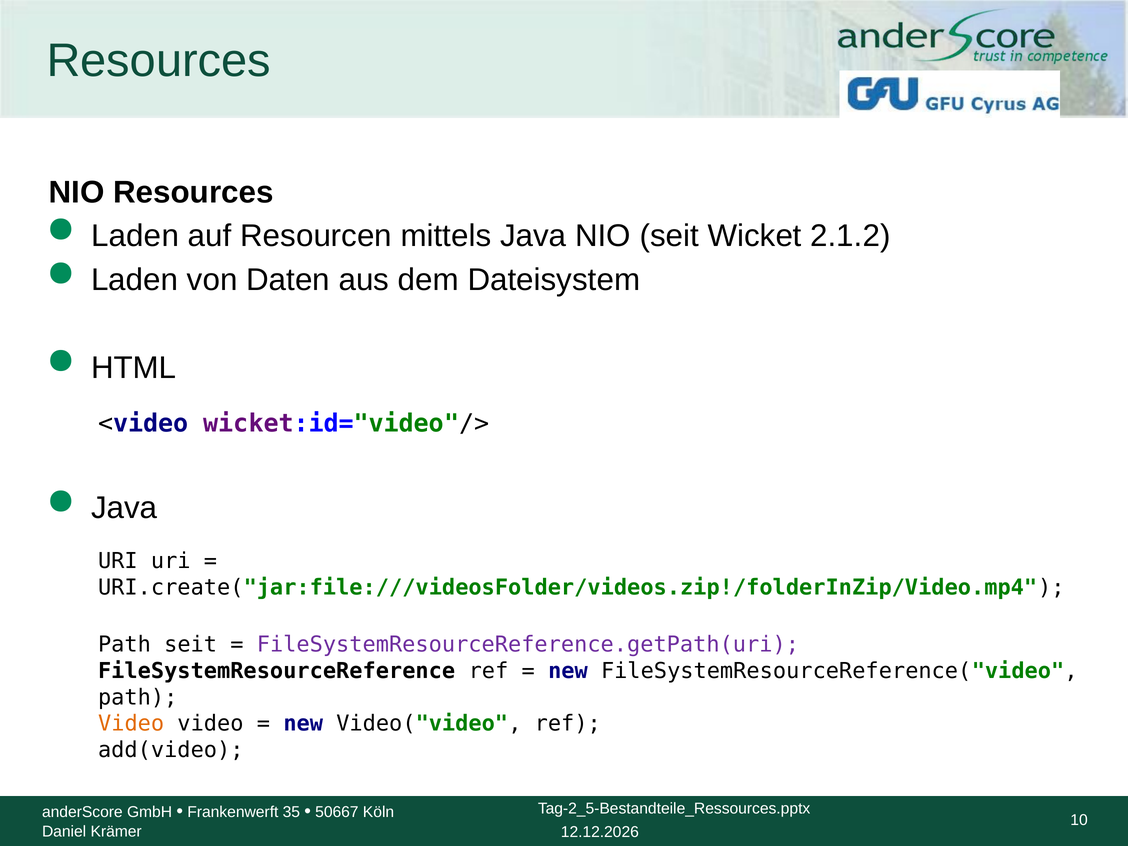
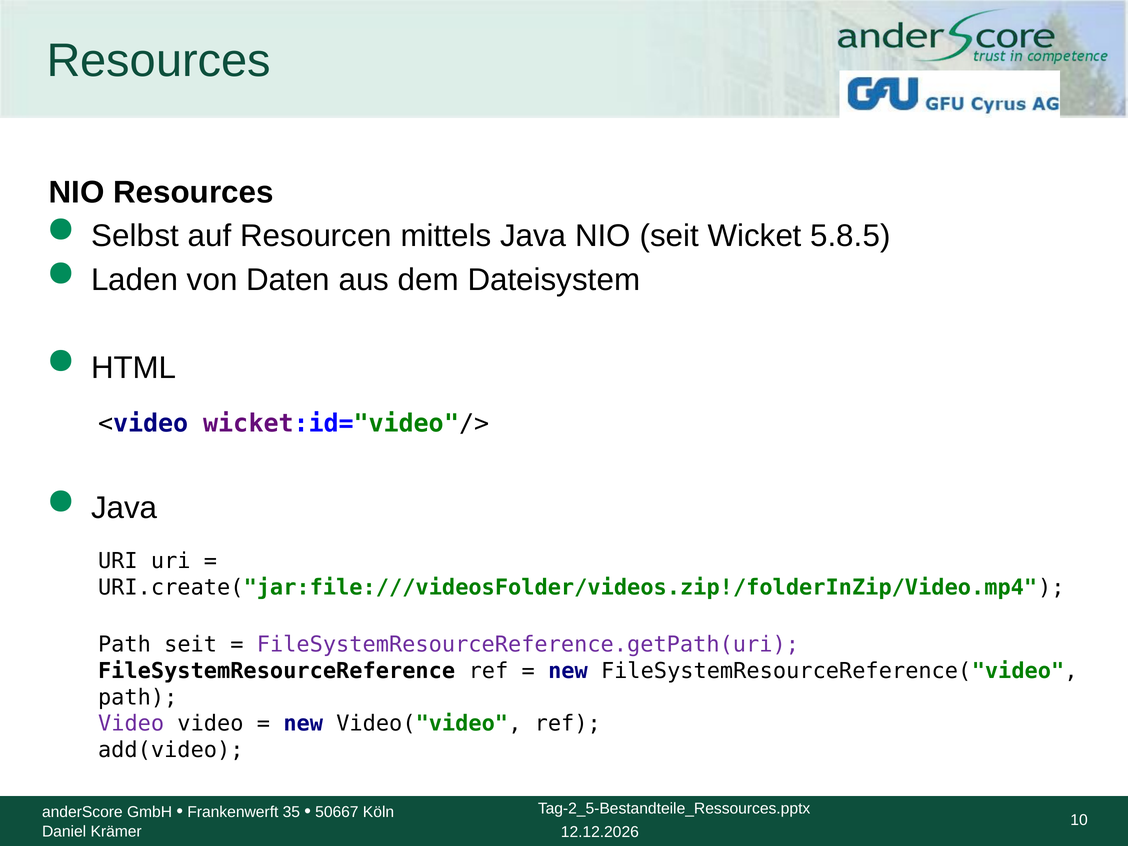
Laden: Laden -> Selbst (135, 236)
2.1.2: 2.1.2 -> 5.8.5 (850, 236)
Video colour: orange -> purple (131, 724)
